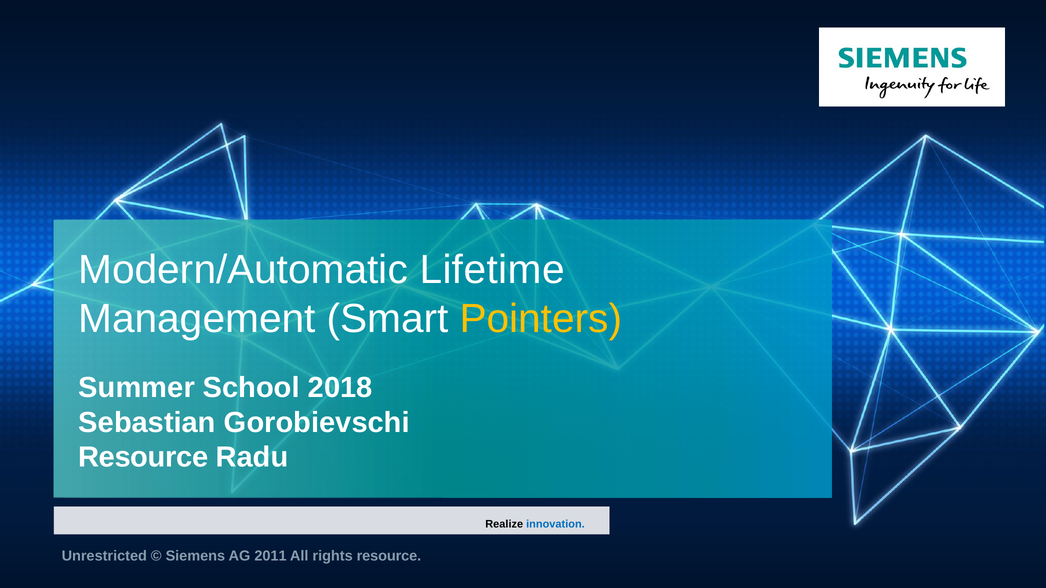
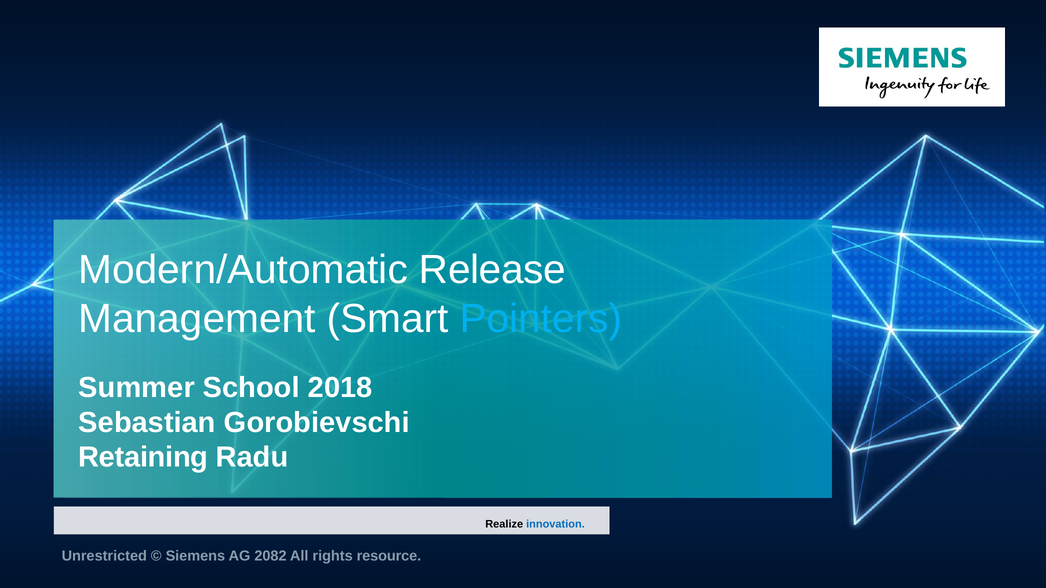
Lifetime: Lifetime -> Release (493, 270)
Pointers colour: yellow -> light blue (541, 319)
Resource: Resource -> Retaining (143, 458)
2011: 2011 -> 2082 (270, 557)
